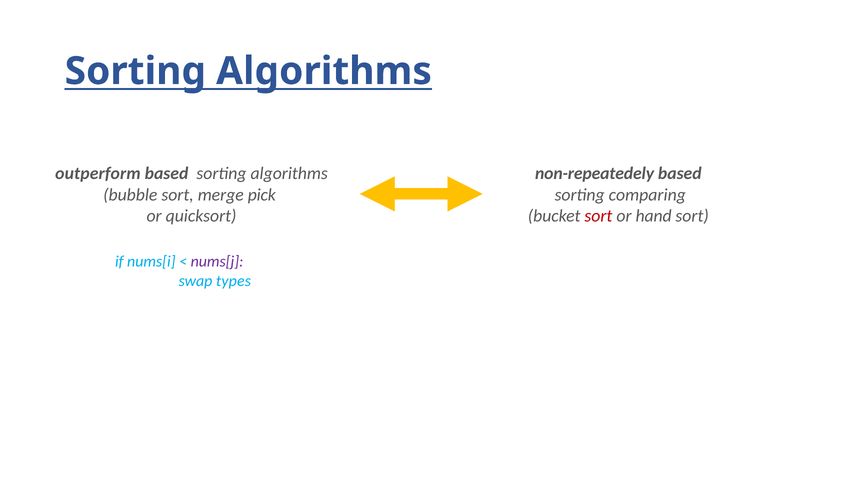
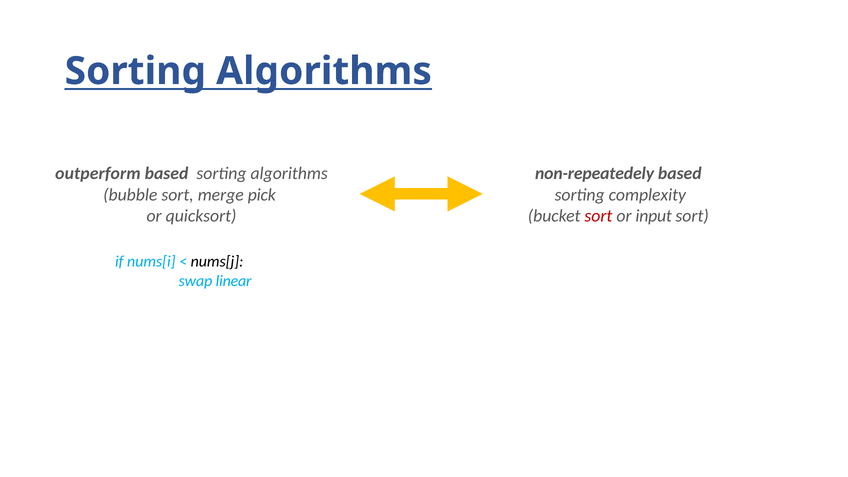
comparing: comparing -> complexity (647, 195)
hand: hand -> input (654, 216)
nums[j colour: purple -> black (217, 262)
types: types -> linear (234, 281)
